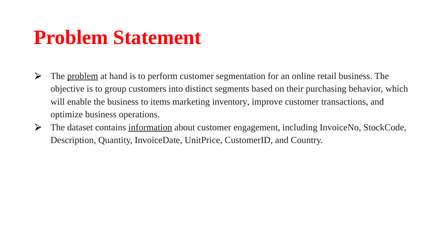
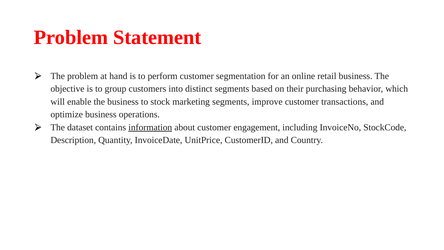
problem underline: present -> none (83, 76)
items: items -> stock (160, 102)
marketing inventory: inventory -> segments (231, 102)
